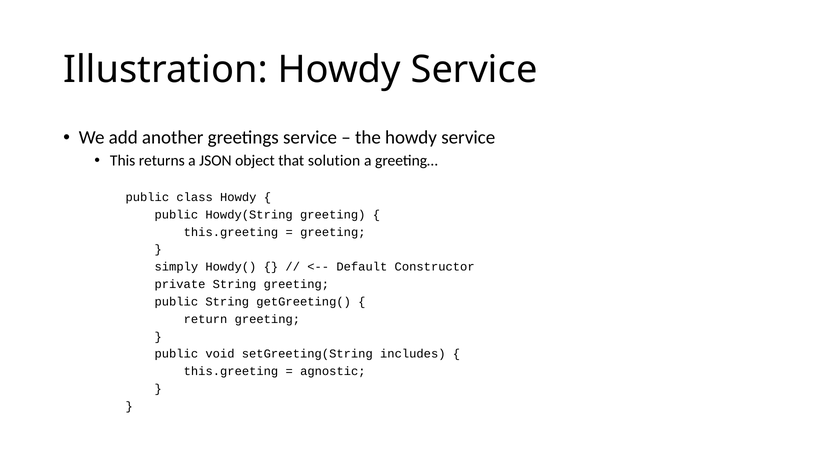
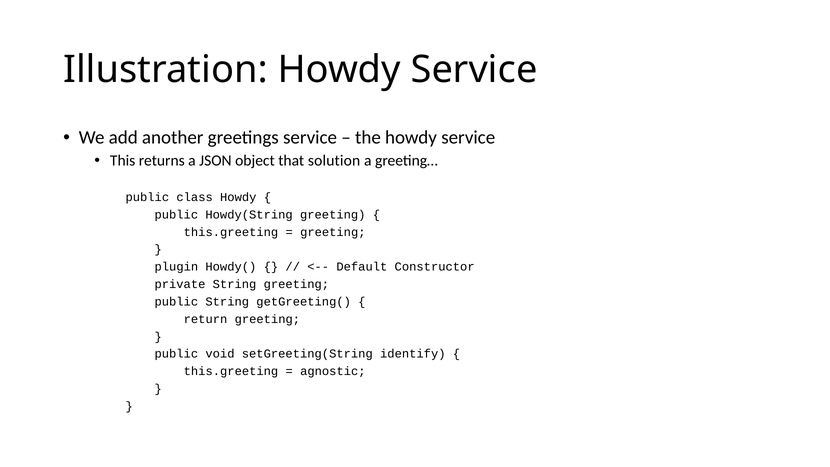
simply: simply -> plugin (176, 267)
includes: includes -> identify (413, 354)
